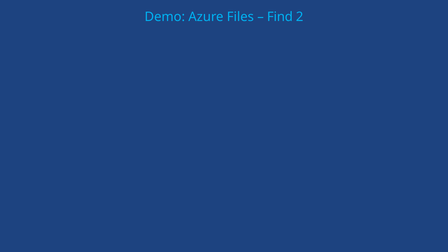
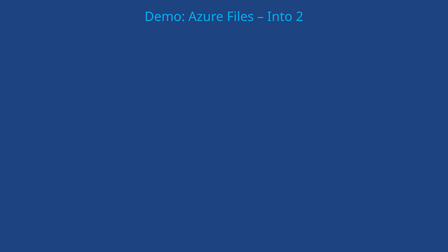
Find: Find -> Into (280, 17)
